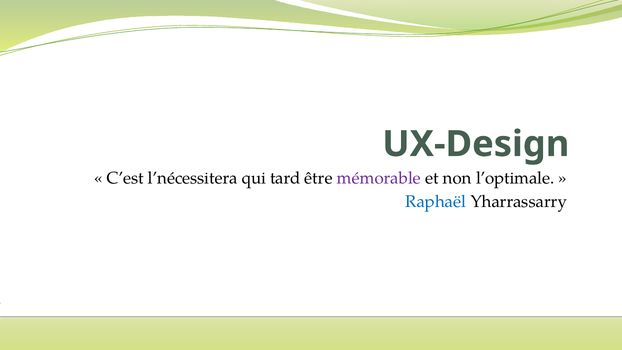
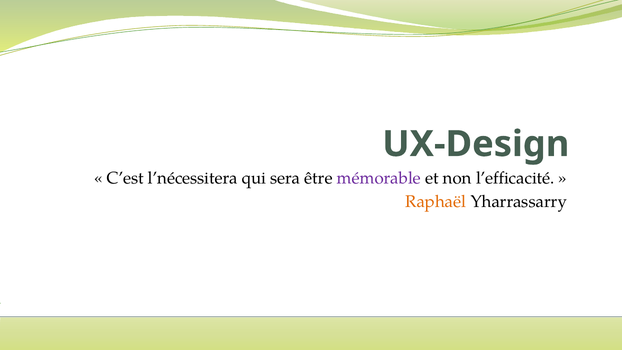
tard: tard -> sera (285, 178)
l’optimale: l’optimale -> l’efficacité (515, 178)
Raphaël colour: blue -> orange (436, 202)
